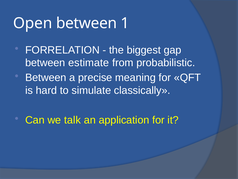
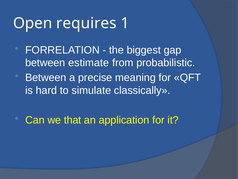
Open between: between -> requires (86, 23)
talk: talk -> that (73, 120)
